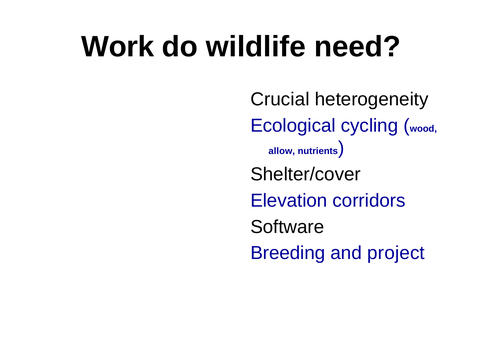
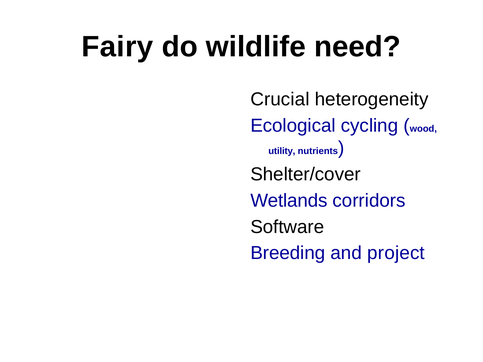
Work: Work -> Fairy (117, 47)
allow: allow -> utility (282, 151)
Elevation: Elevation -> Wetlands (289, 201)
